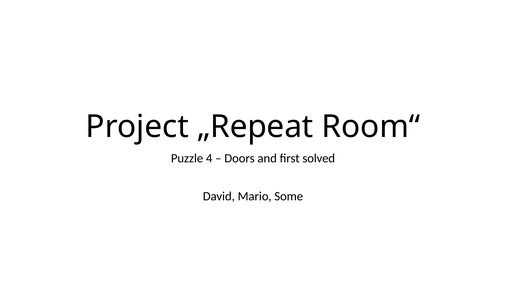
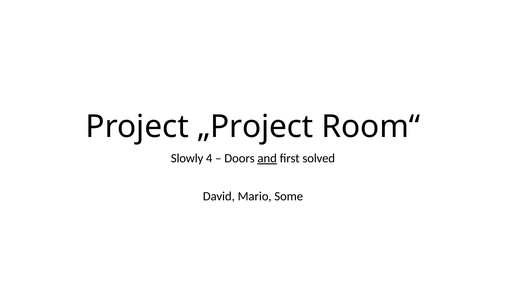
„Repeat: „Repeat -> „Project (255, 126)
Puzzle: Puzzle -> Slowly (187, 158)
and underline: none -> present (267, 158)
